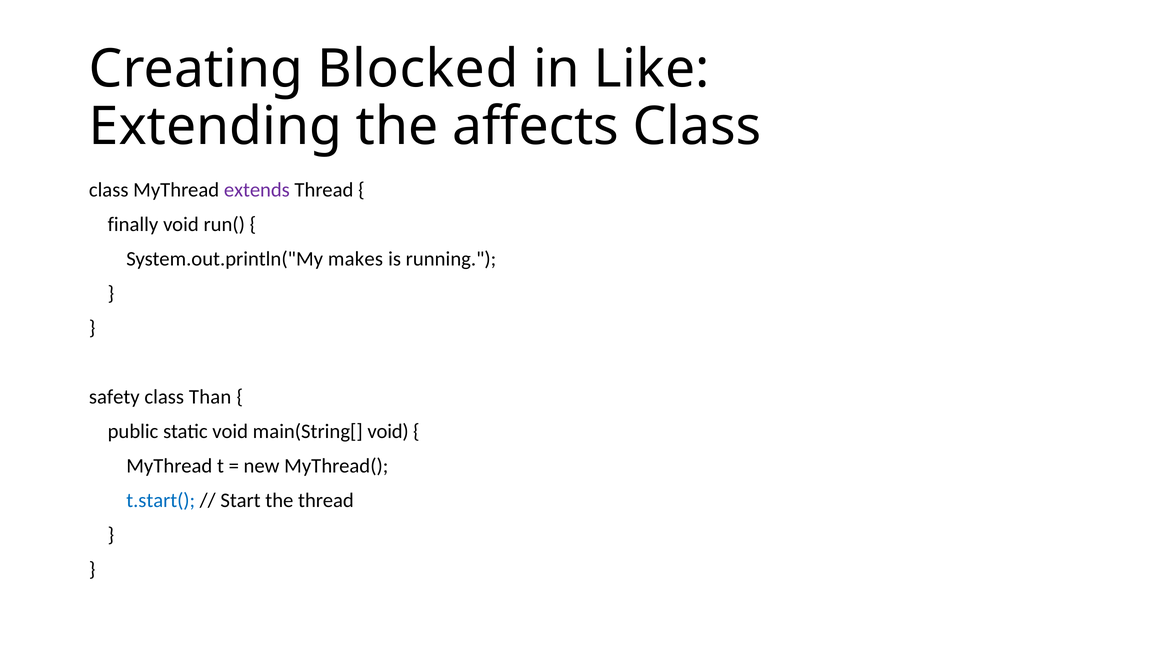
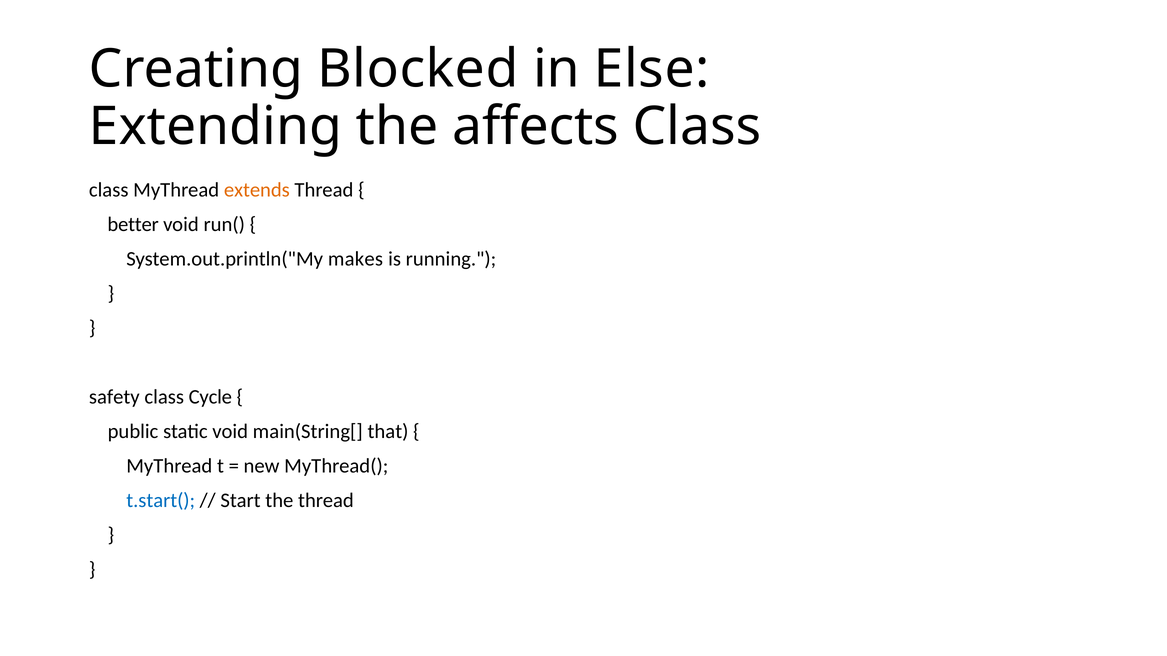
Like: Like -> Else (652, 69)
extends colour: purple -> orange (257, 190)
finally: finally -> better (133, 225)
Than: Than -> Cycle (210, 397)
main(String[ void: void -> that (388, 432)
